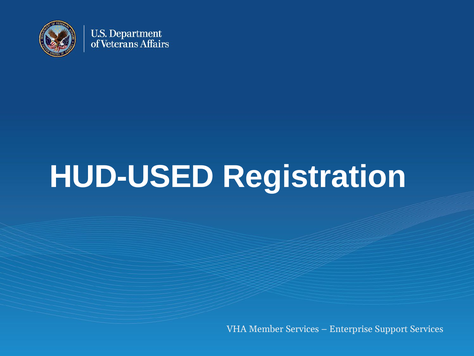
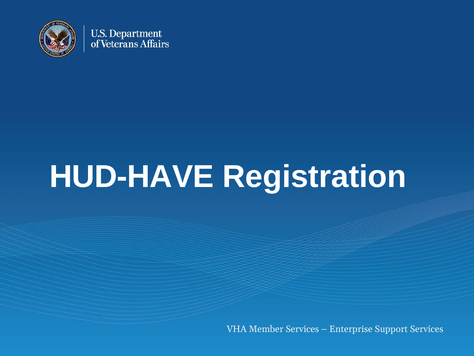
HUD-USED: HUD-USED -> HUD-HAVE (132, 177)
